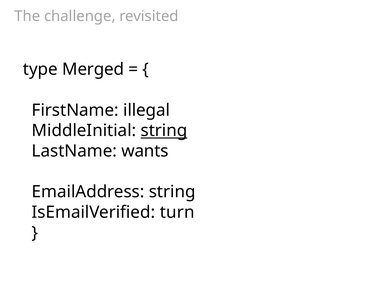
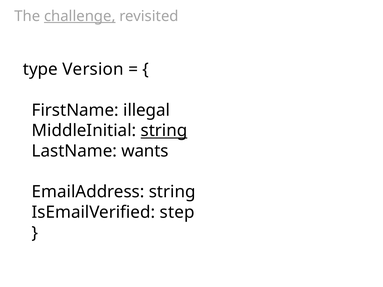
challenge underline: none -> present (80, 16)
Merged: Merged -> Version (93, 69)
turn: turn -> step (177, 212)
